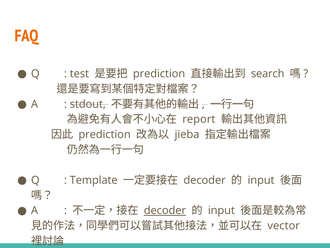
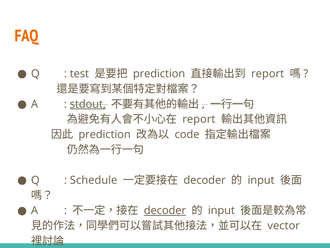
search: search -> report (268, 74)
stdout underline: none -> present (88, 104)
jieba: jieba -> code (187, 134)
Template: Template -> Schedule (94, 180)
